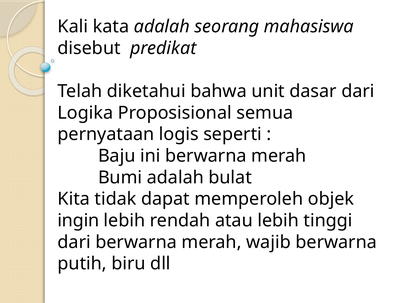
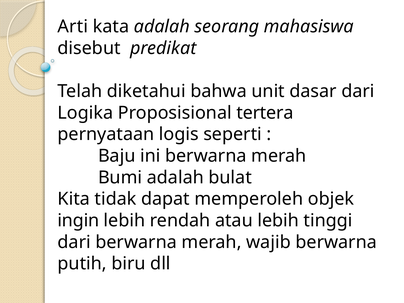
Kali: Kali -> Arti (73, 27)
semua: semua -> tertera (265, 113)
